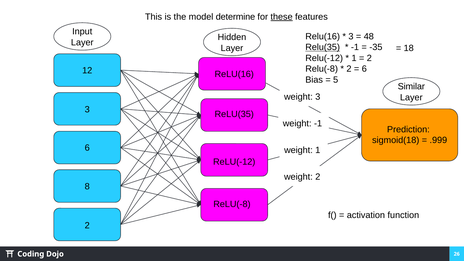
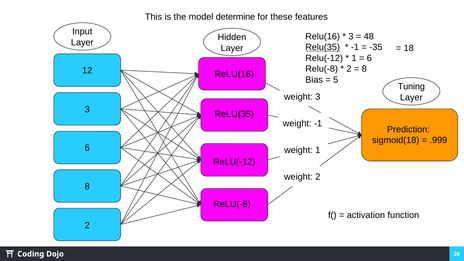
these underline: present -> none (282, 17)
2: 2 -> 6 (369, 58)
6: 6 -> 8 (364, 69)
Similar: Similar -> Tuning (411, 87)
